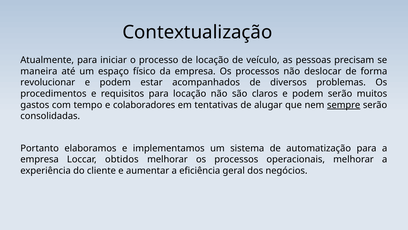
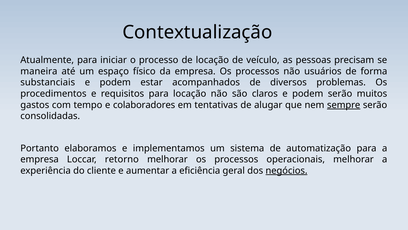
deslocar: deslocar -> usuários (323, 71)
revolucionar: revolucionar -> substanciais (48, 82)
obtidos: obtidos -> retorno (122, 159)
negócios underline: none -> present (287, 170)
